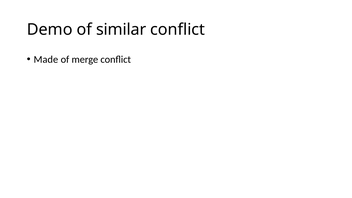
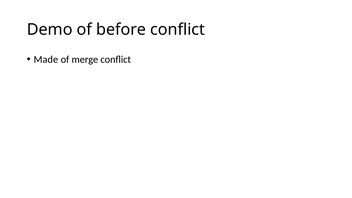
similar: similar -> before (121, 30)
